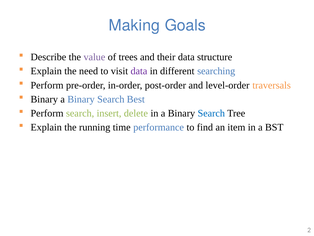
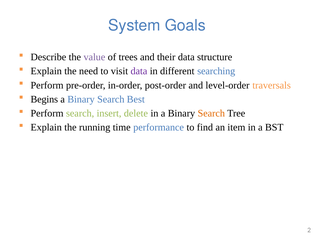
Making: Making -> System (134, 25)
Binary: Binary -> Begins (44, 99)
Search colour: blue -> orange (211, 113)
